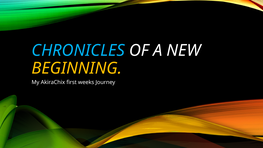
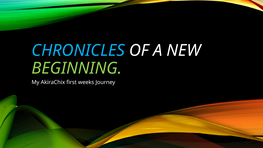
BEGINNING colour: yellow -> light green (77, 68)
